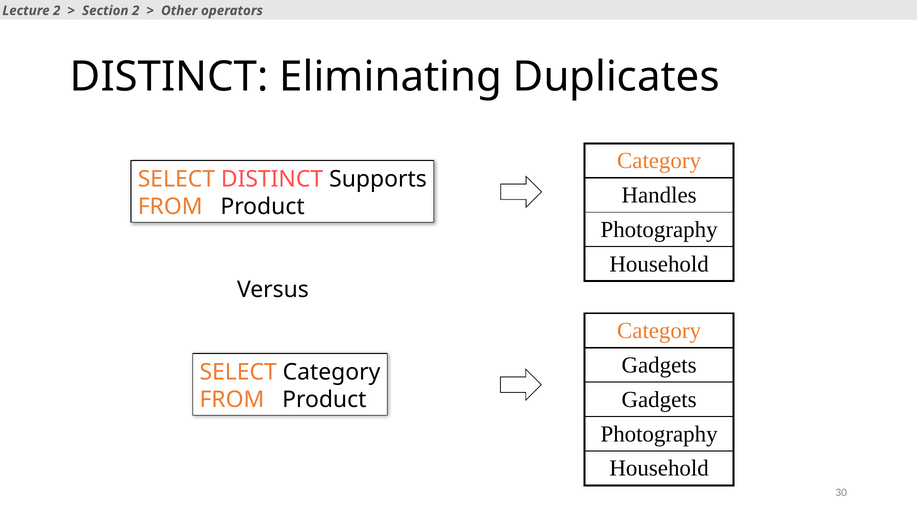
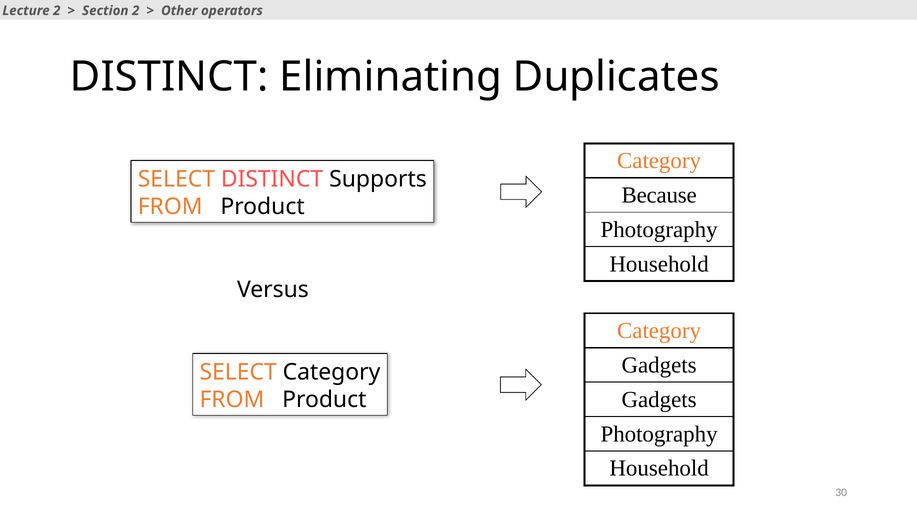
Handles: Handles -> Because (659, 195)
